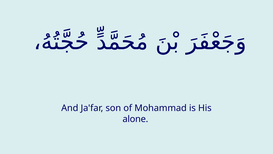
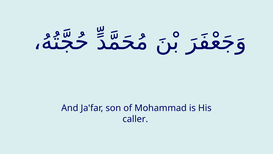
alone: alone -> caller (135, 119)
